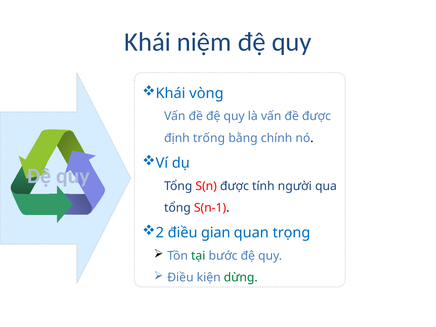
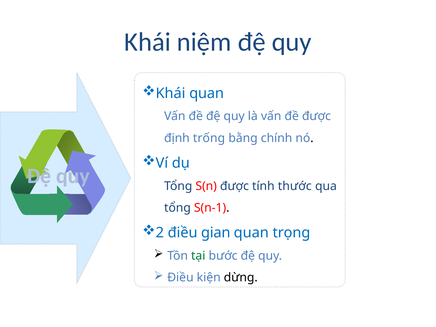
Khái vòng: vòng -> quan (207, 93)
người: người -> thước (295, 186)
dừng colour: green -> black (241, 278)
